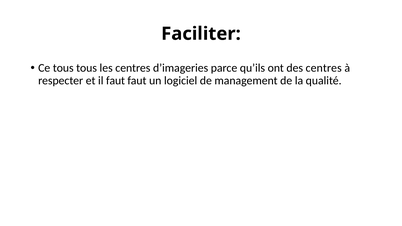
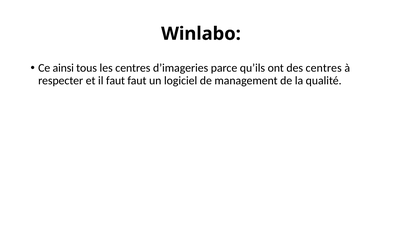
Faciliter: Faciliter -> Winlabo (201, 34)
Ce tous: tous -> ainsi (63, 68)
